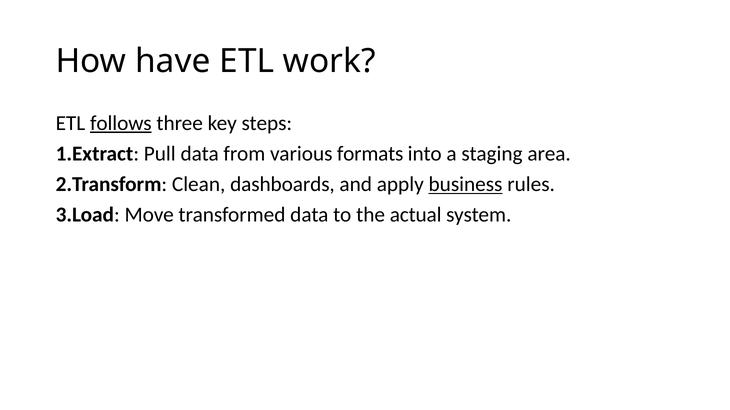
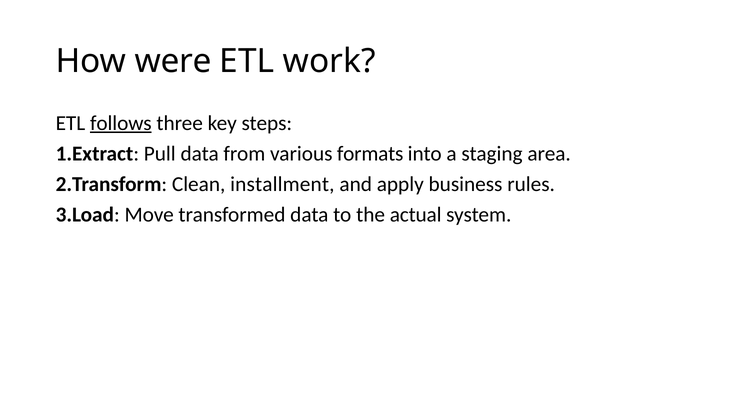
have: have -> were (173, 61)
dashboards: dashboards -> installment (282, 185)
business underline: present -> none (465, 185)
